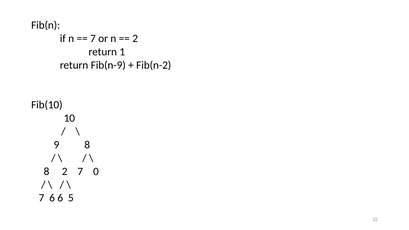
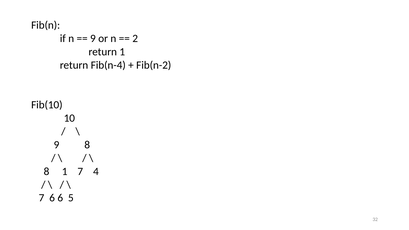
7: 7 -> 9 (93, 39)
Fib(n-9: Fib(n-9 -> Fib(n-4 (108, 65)
8 2: 2 -> 1 (65, 171)
0: 0 -> 4 (96, 171)
